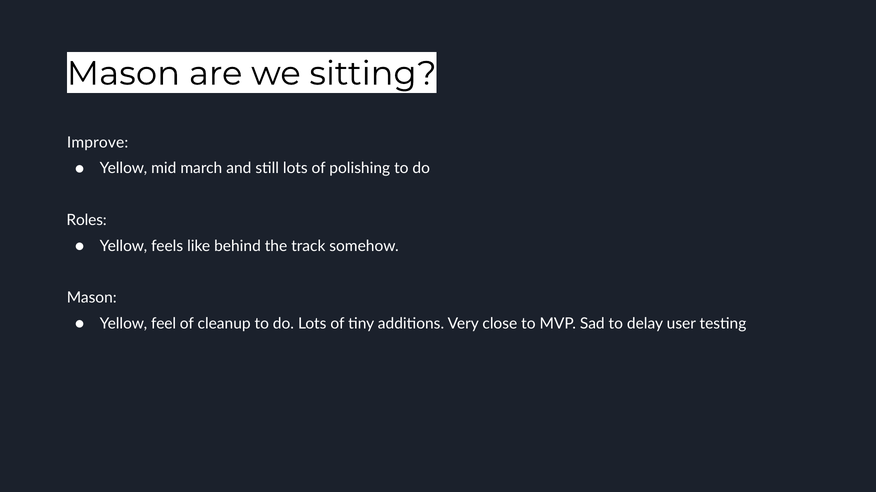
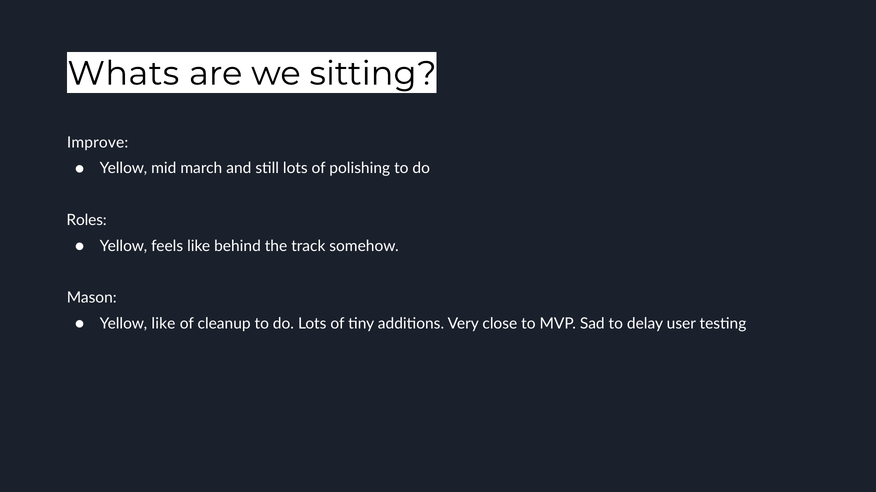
Mason: Mason -> Whats (123, 74)
Yellow feel: feel -> like (163, 324)
